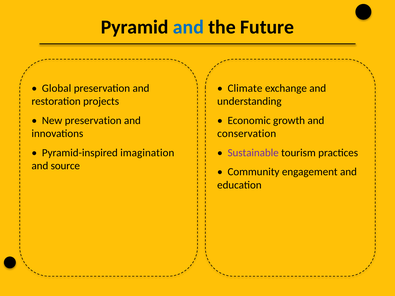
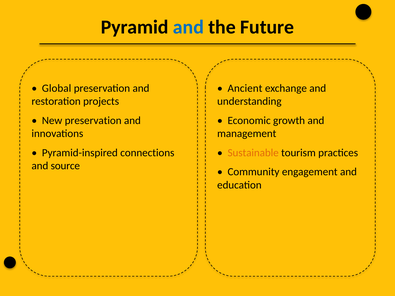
Climate: Climate -> Ancient (245, 88)
conservation: conservation -> management (247, 134)
imagination: imagination -> connections (147, 153)
Sustainable colour: purple -> orange (253, 153)
